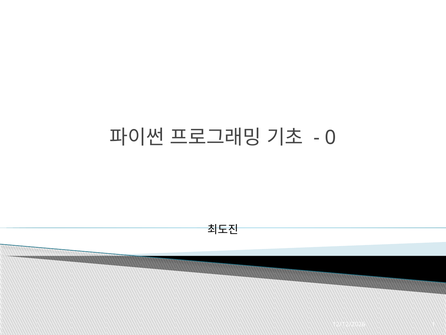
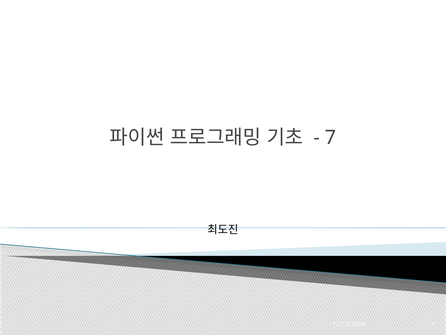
0: 0 -> 7 (331, 137)
